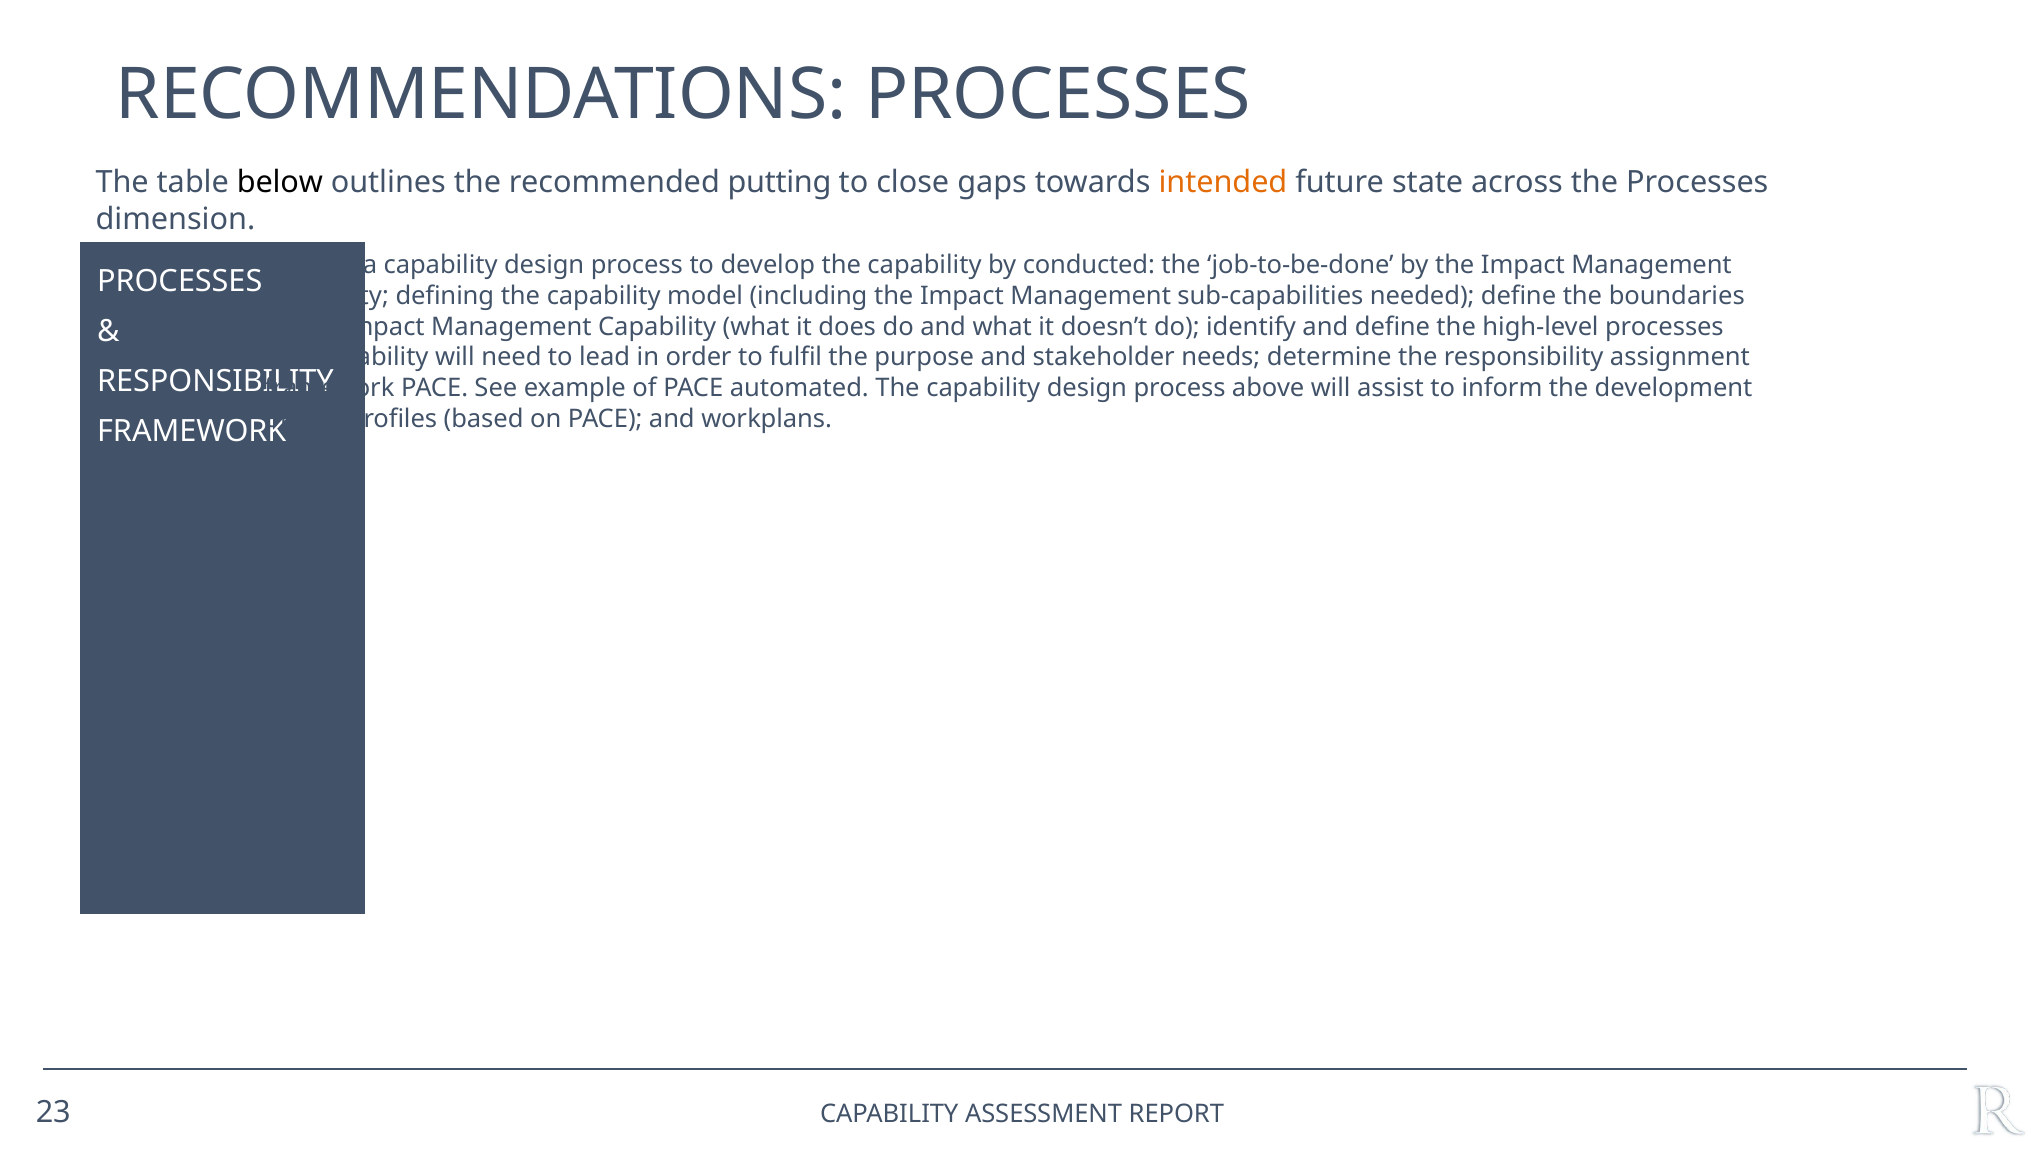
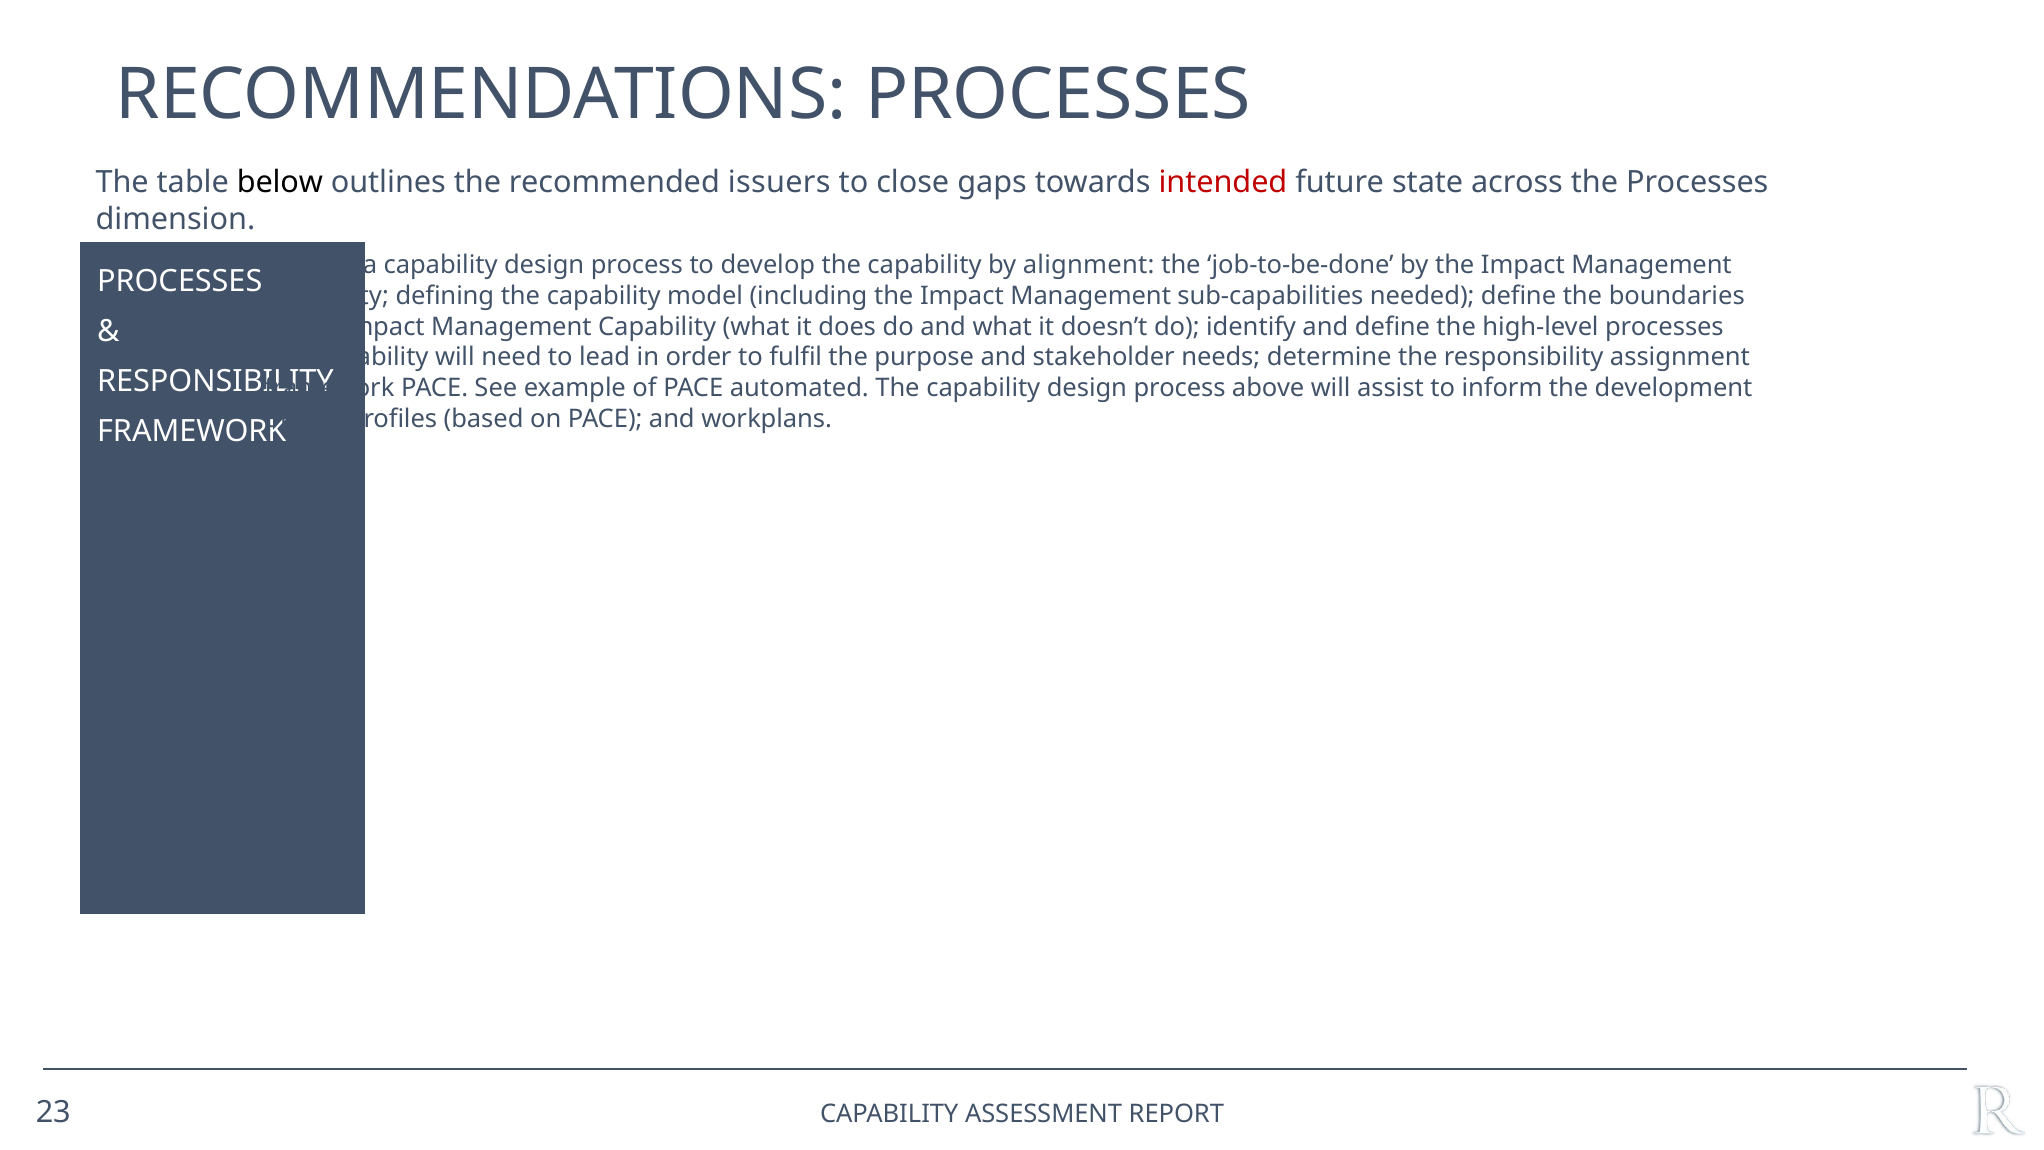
putting: putting -> issuers (779, 182)
intended colour: orange -> red (1223, 182)
conducted: conducted -> alignment (1089, 265)
